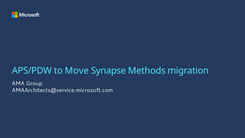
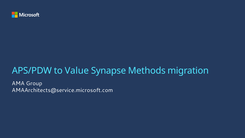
Move: Move -> Value (77, 71)
